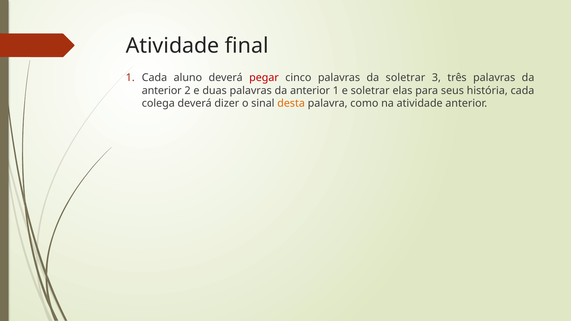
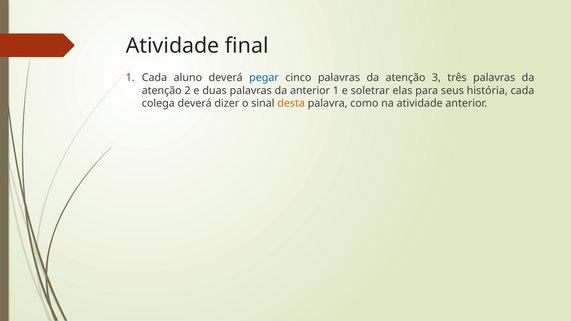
pegar colour: red -> blue (264, 78)
cinco palavras da soletrar: soletrar -> atenção (406, 78)
anterior: anterior -> atenção (162, 91)
